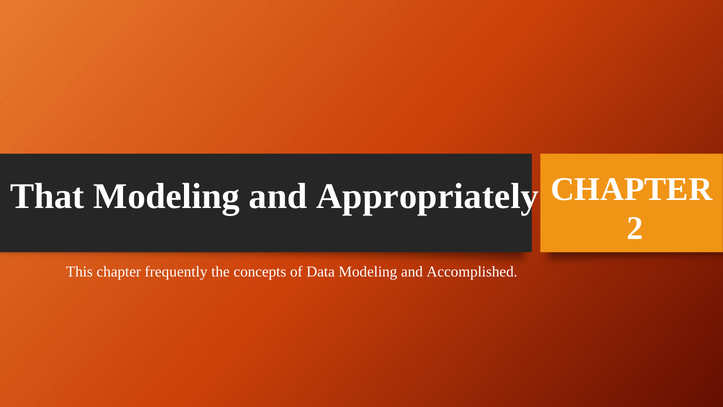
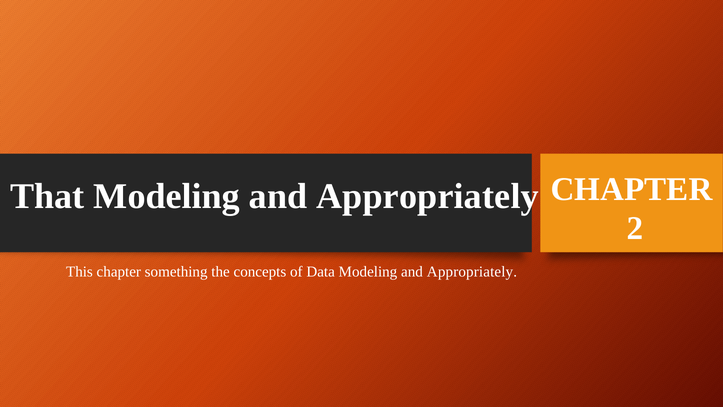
frequently: frequently -> something (176, 271)
Data Modeling and Accomplished: Accomplished -> Appropriately (472, 271)
